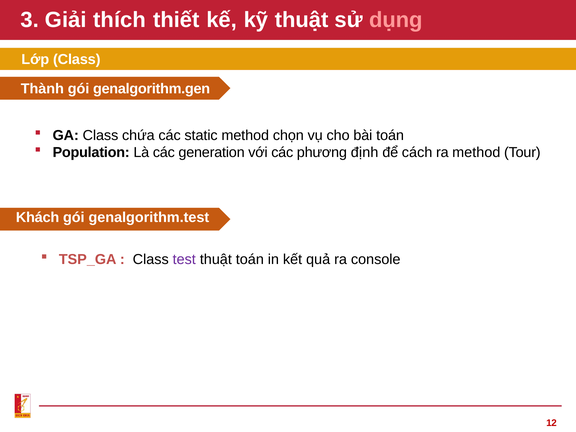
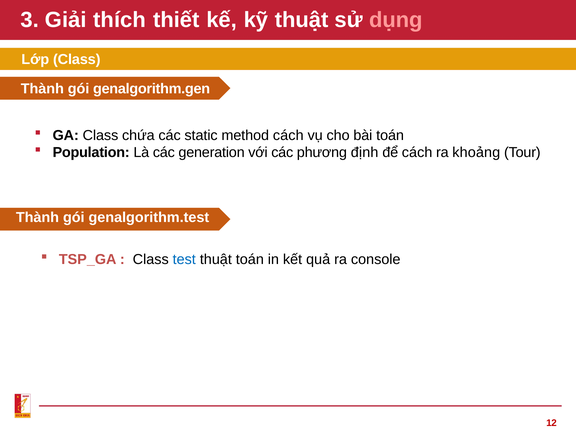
method chọn: chọn -> cách (288, 135)
ra method: method -> khoảng (476, 153)
Khách: Khách -> Thành (37, 217)
test colour: purple -> blue (184, 259)
